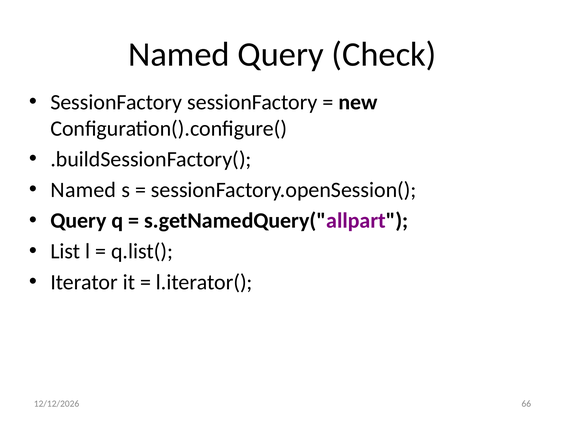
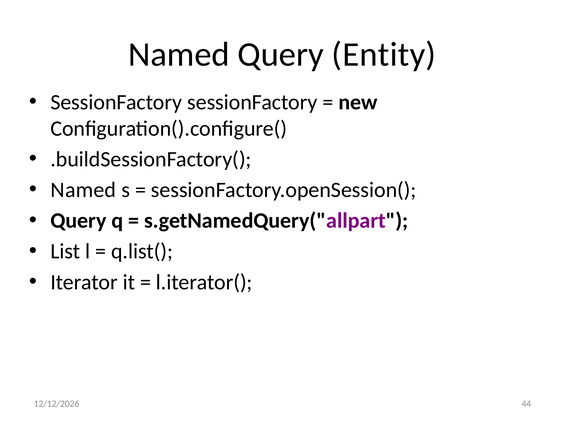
Check: Check -> Entity (384, 55)
66: 66 -> 44 (526, 405)
